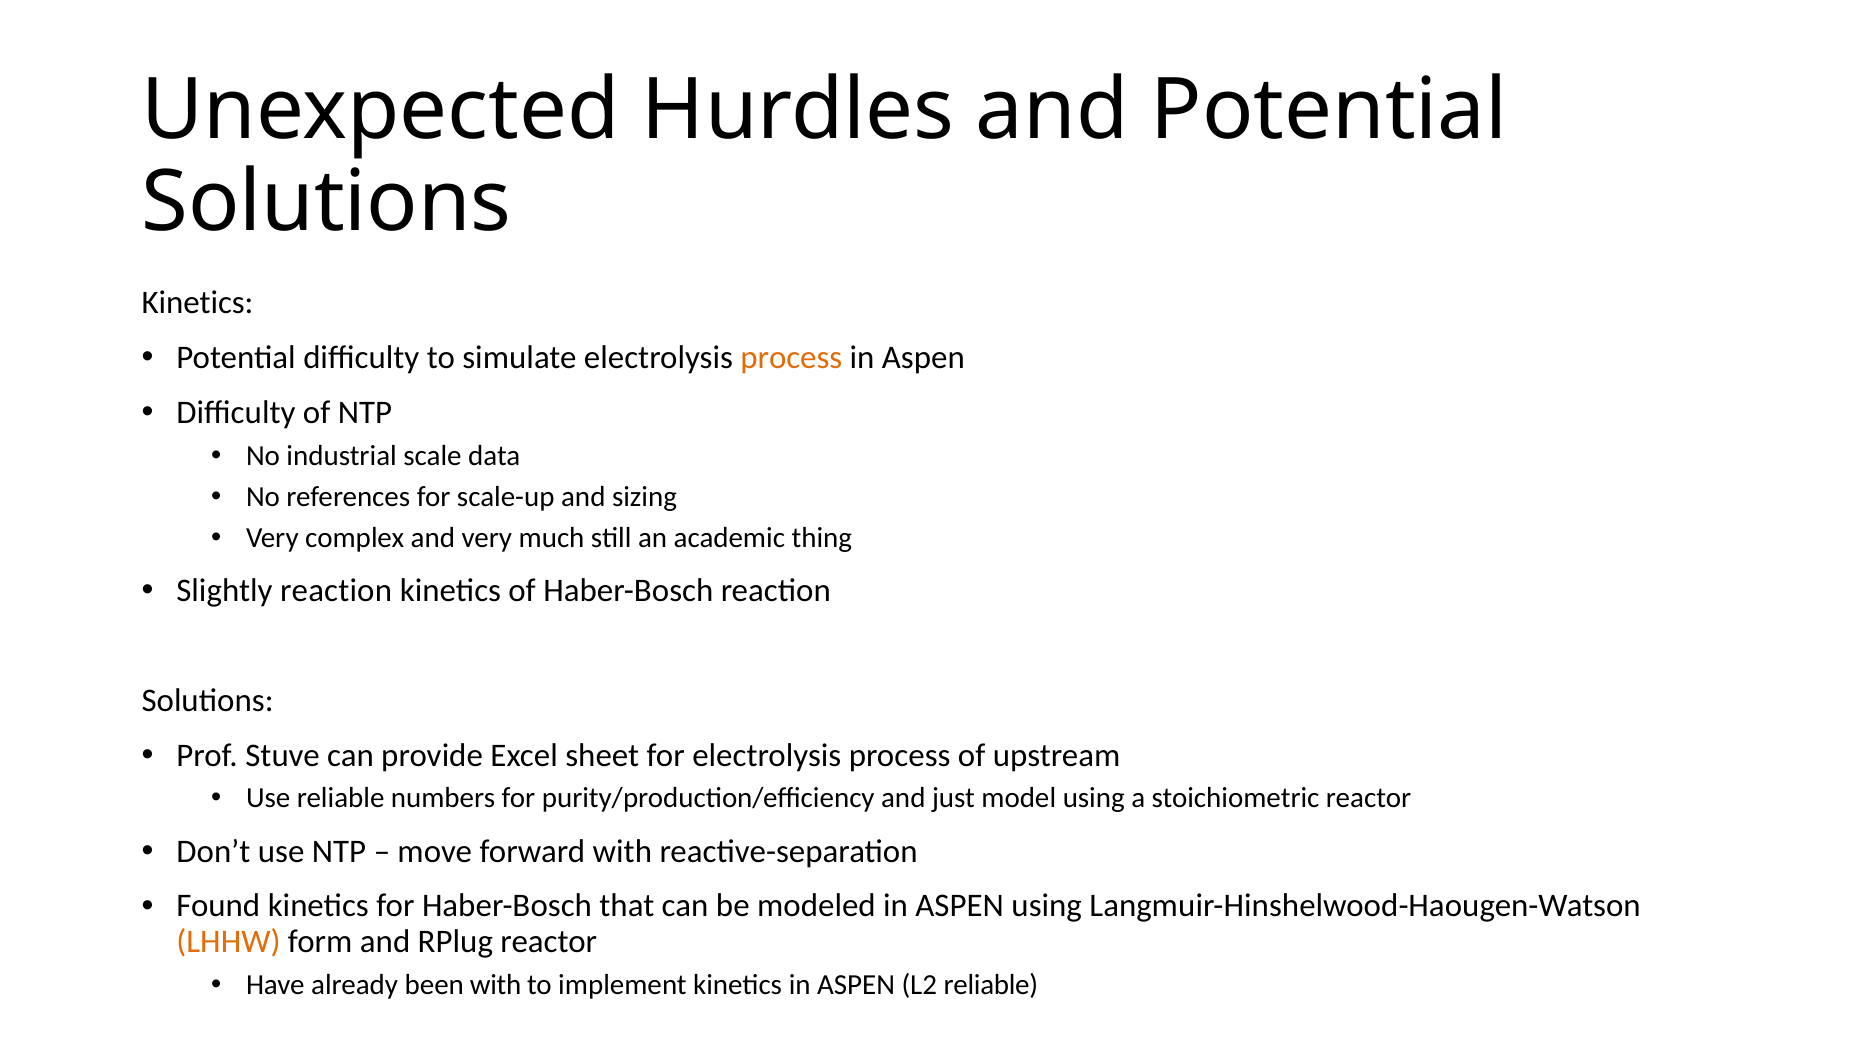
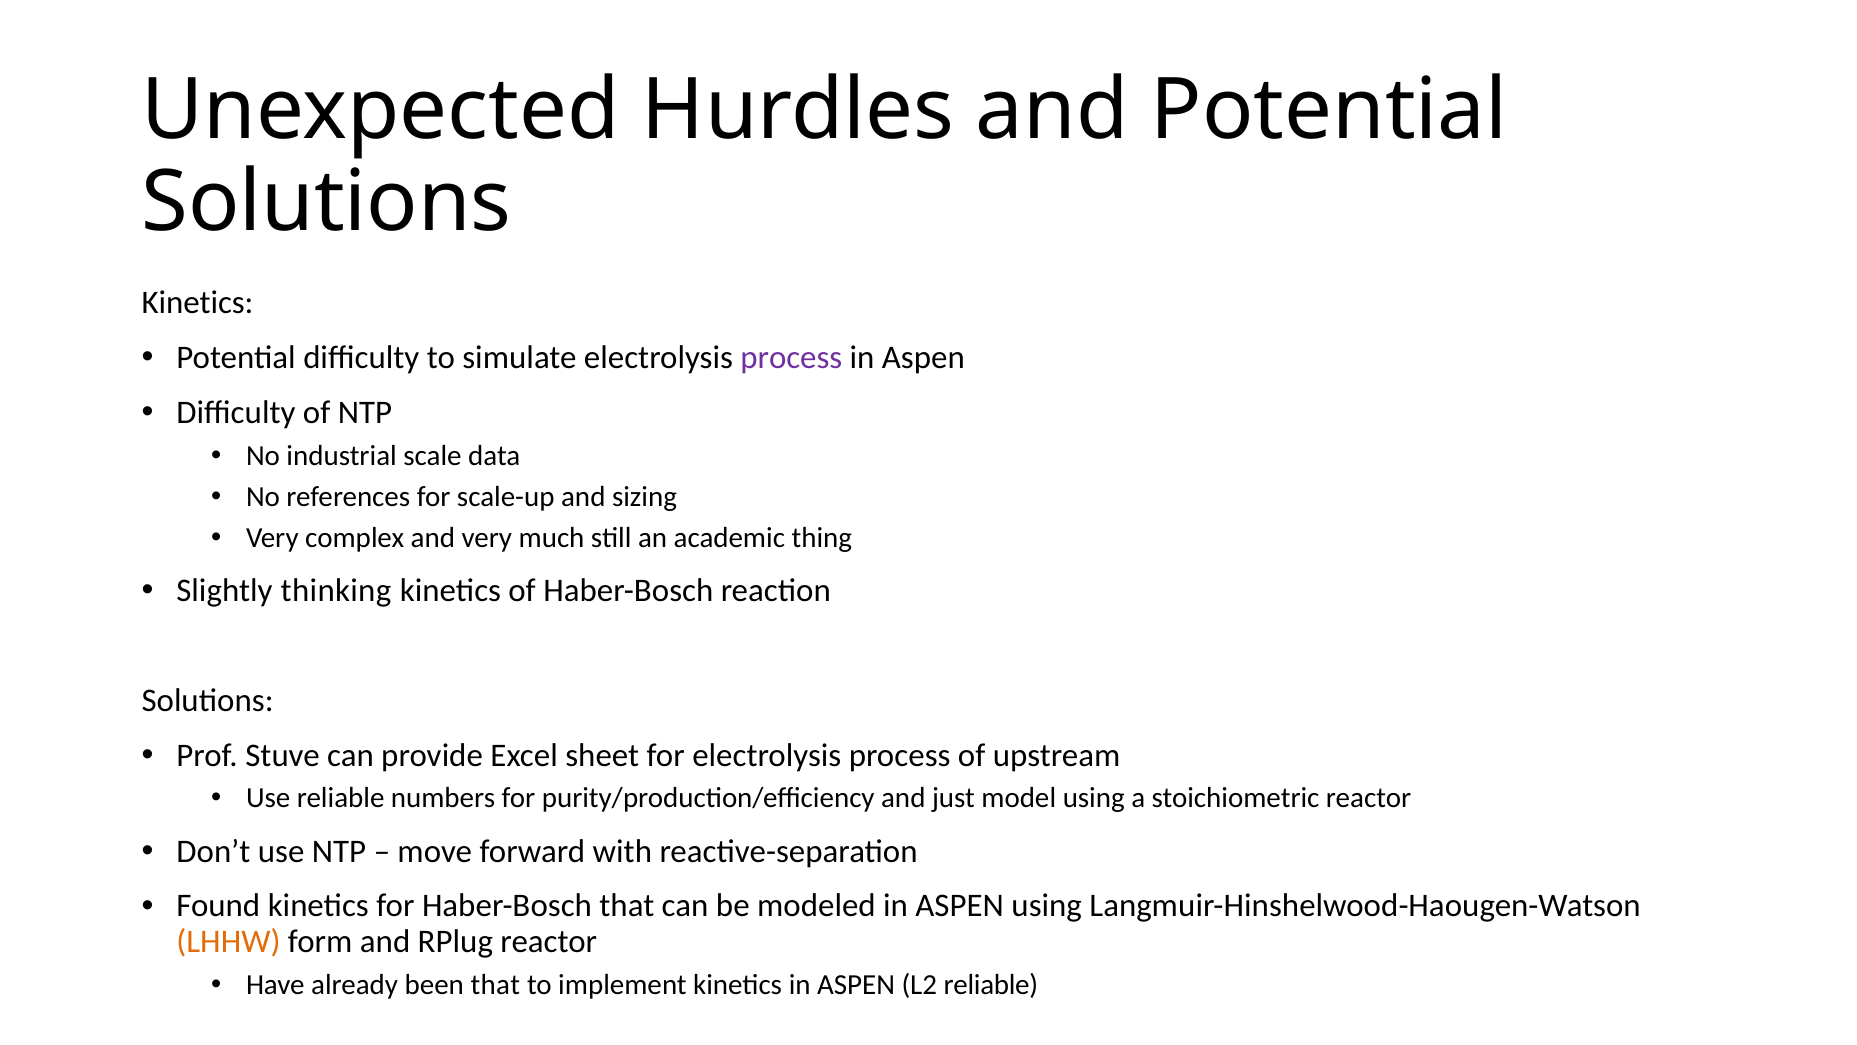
process colour: orange -> purple (791, 357)
Slightly reaction: reaction -> thinking (336, 590)
been with: with -> that (495, 984)
